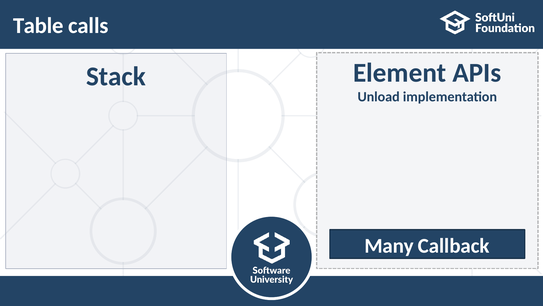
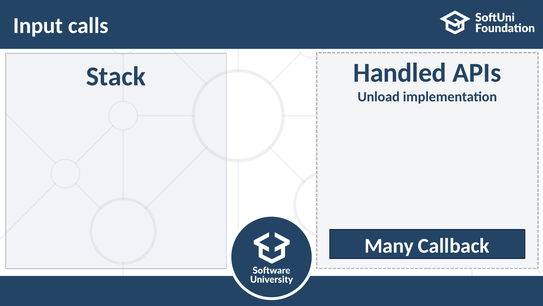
Table: Table -> Input (38, 26)
Element: Element -> Handled (400, 73)
